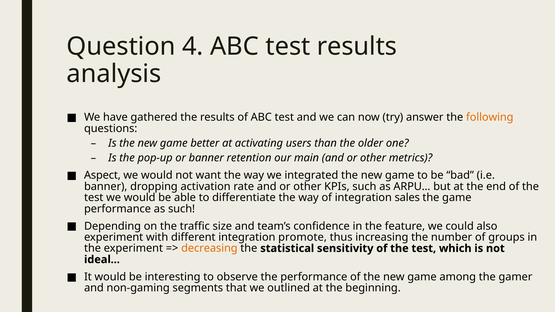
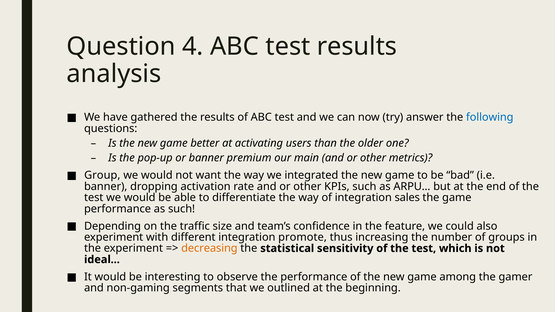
following colour: orange -> blue (490, 117)
retention: retention -> premium (249, 158)
Aspect: Aspect -> Group (102, 175)
